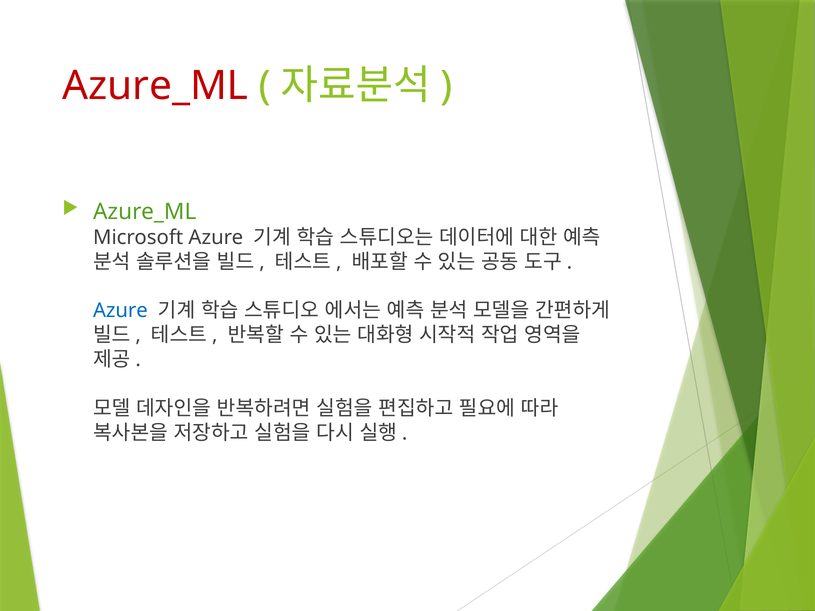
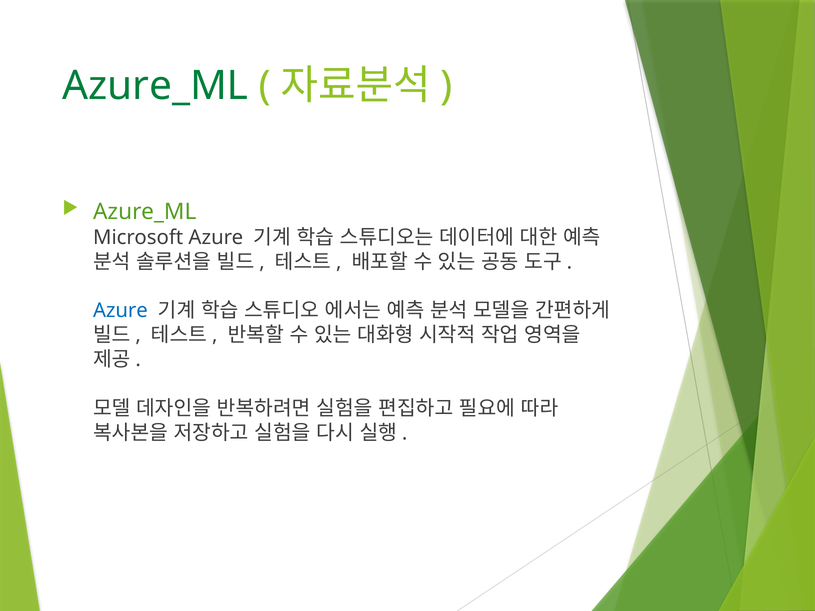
Azure_ML colour: red -> green (155, 86)
